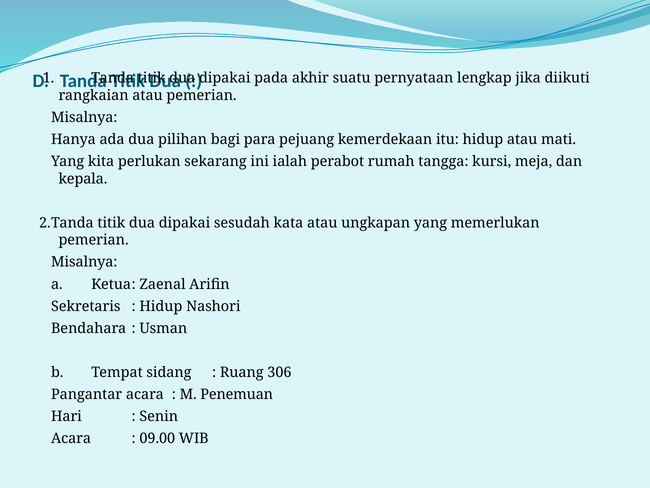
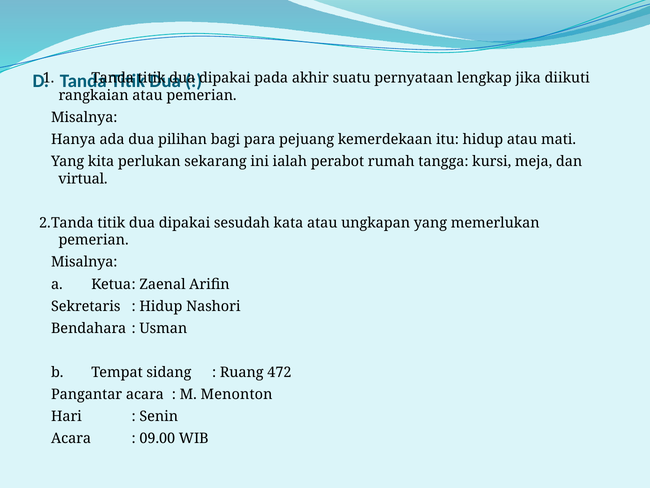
kepala: kepala -> virtual (83, 179)
306: 306 -> 472 (279, 372)
Penemuan: Penemuan -> Menonton (237, 394)
